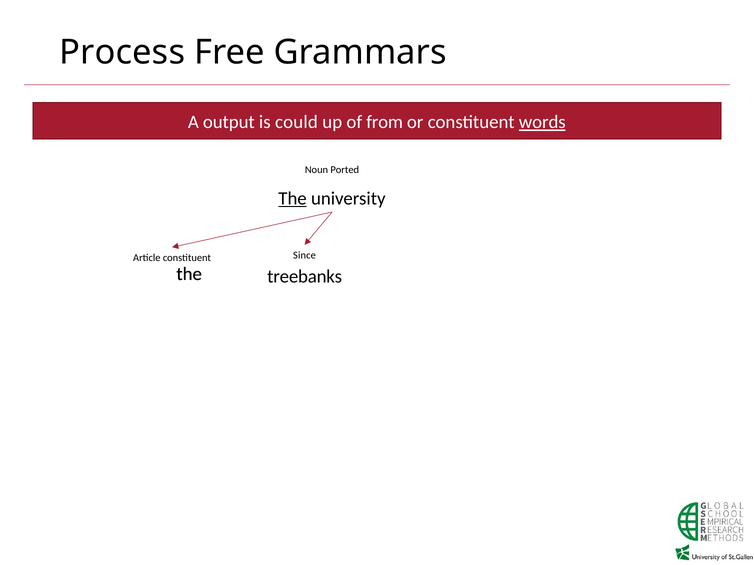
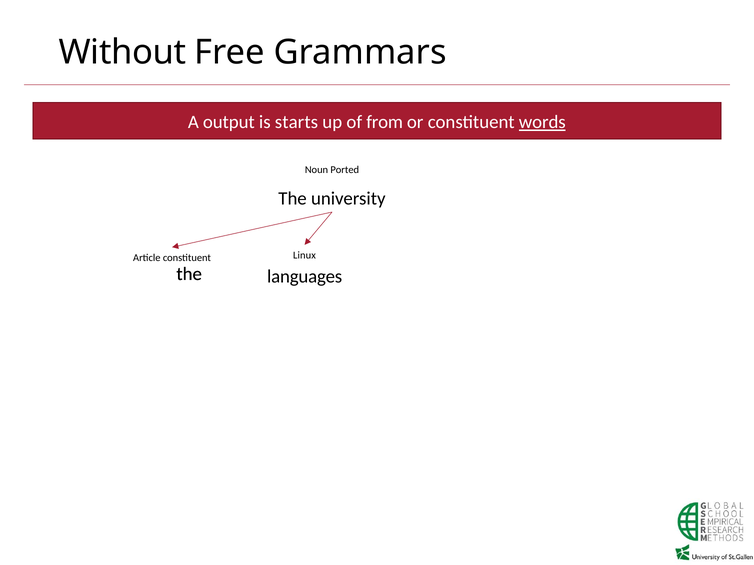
Process: Process -> Without (122, 52)
could: could -> starts (296, 122)
The underline: present -> none (293, 199)
Since: Since -> Linux (304, 256)
treebanks: treebanks -> languages (305, 277)
